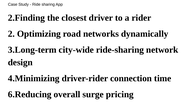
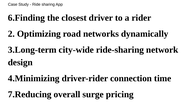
2.Finding: 2.Finding -> 6.Finding (26, 18)
6.Reducing: 6.Reducing -> 7.Reducing (30, 94)
